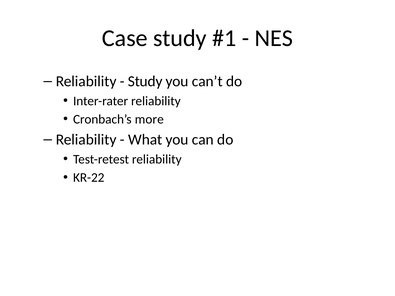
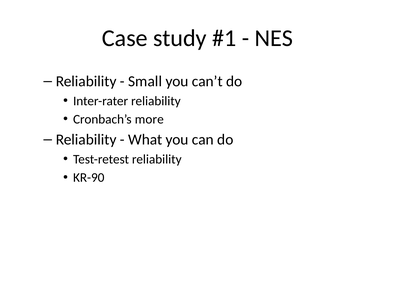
Study: Study -> Small (145, 81)
KR-22: KR-22 -> KR-90 (89, 178)
